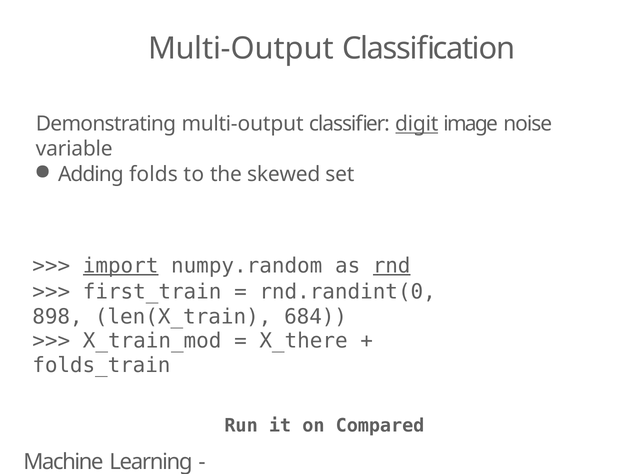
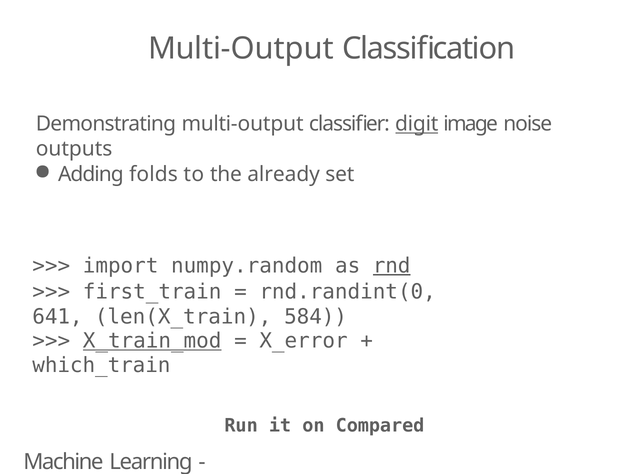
variable: variable -> outputs (74, 149)
skewed: skewed -> already (284, 174)
import underline: present -> none (121, 266)
898: 898 -> 641 (57, 317)
684: 684 -> 584 (316, 317)
X_train_mod underline: none -> present (152, 341)
X_there: X_there -> X_error (304, 341)
folds_train: folds_train -> which_train (101, 365)
